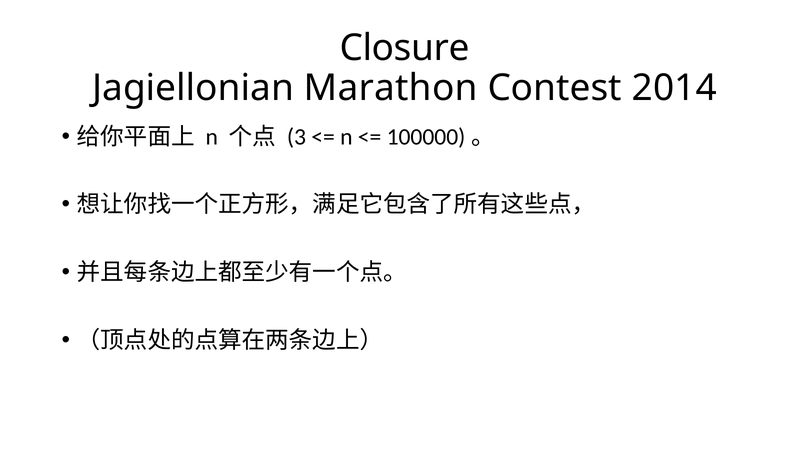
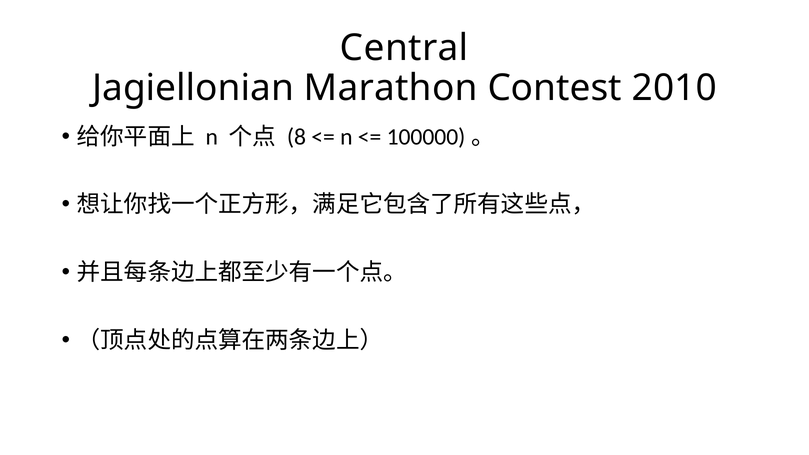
Closure: Closure -> Central (404, 48)
2014: 2014 -> 2010 (674, 88)
3: 3 -> 8 (297, 137)
